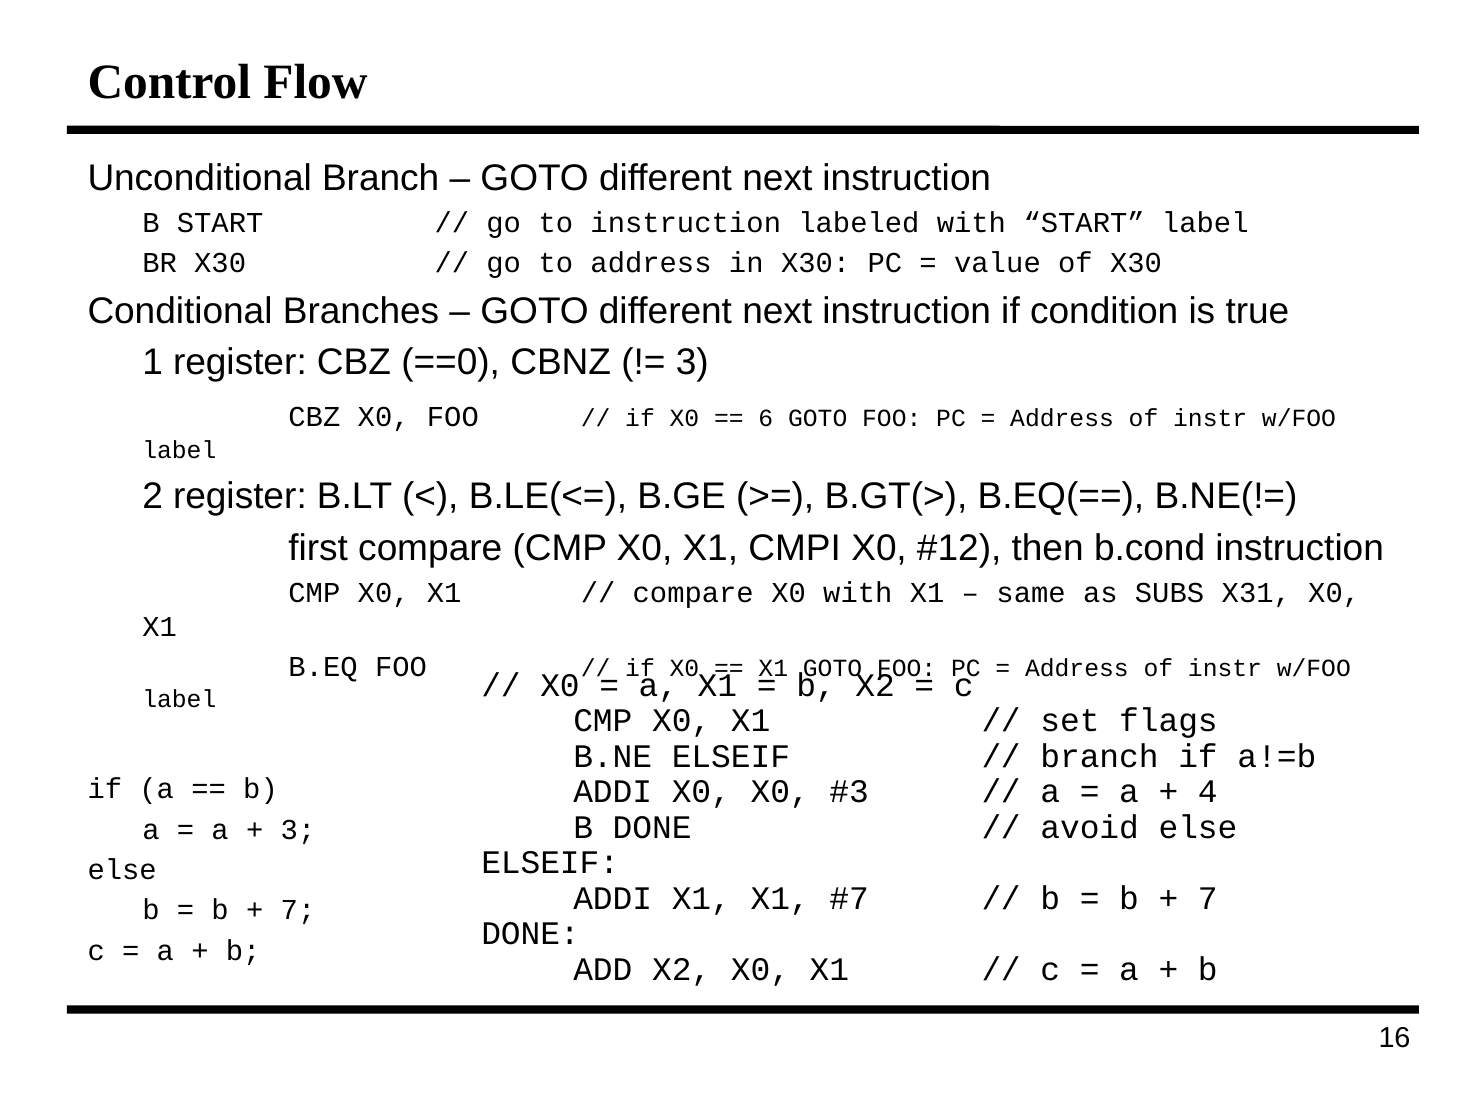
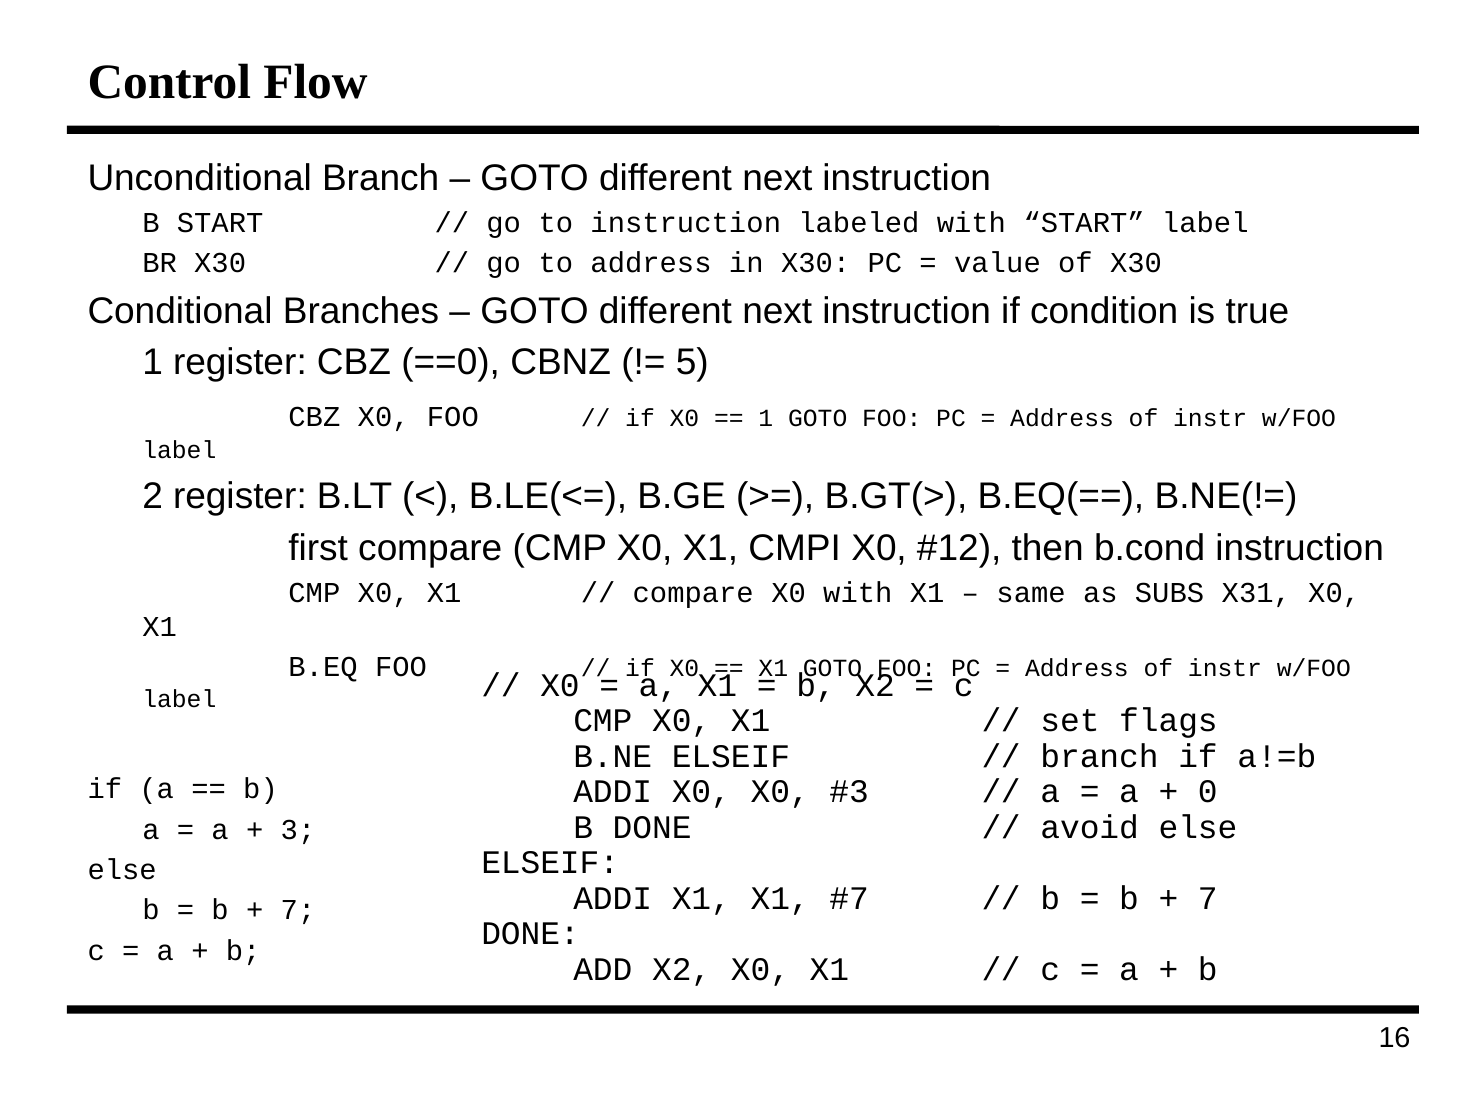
3: 3 -> 5 (692, 363)
6: 6 -> 1 (766, 419)
4: 4 -> 0 (1208, 792)
